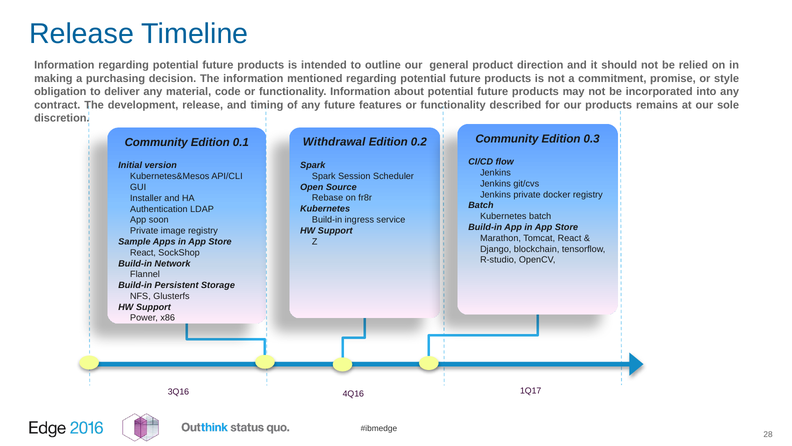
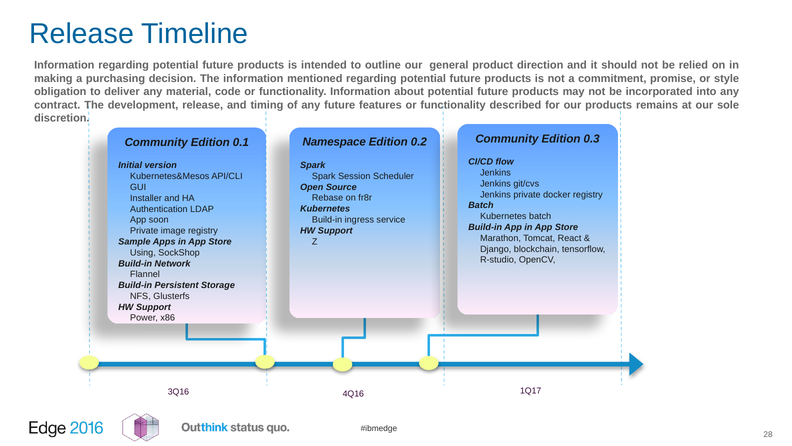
Withdrawal: Withdrawal -> Namespace (334, 142)
React: React -> Using (143, 252)
